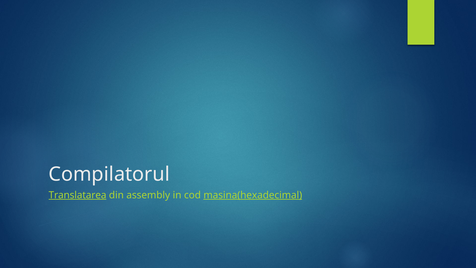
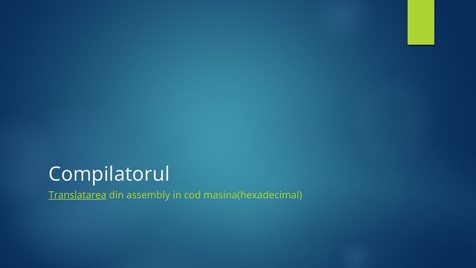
masina(hexadecimal underline: present -> none (253, 195)
